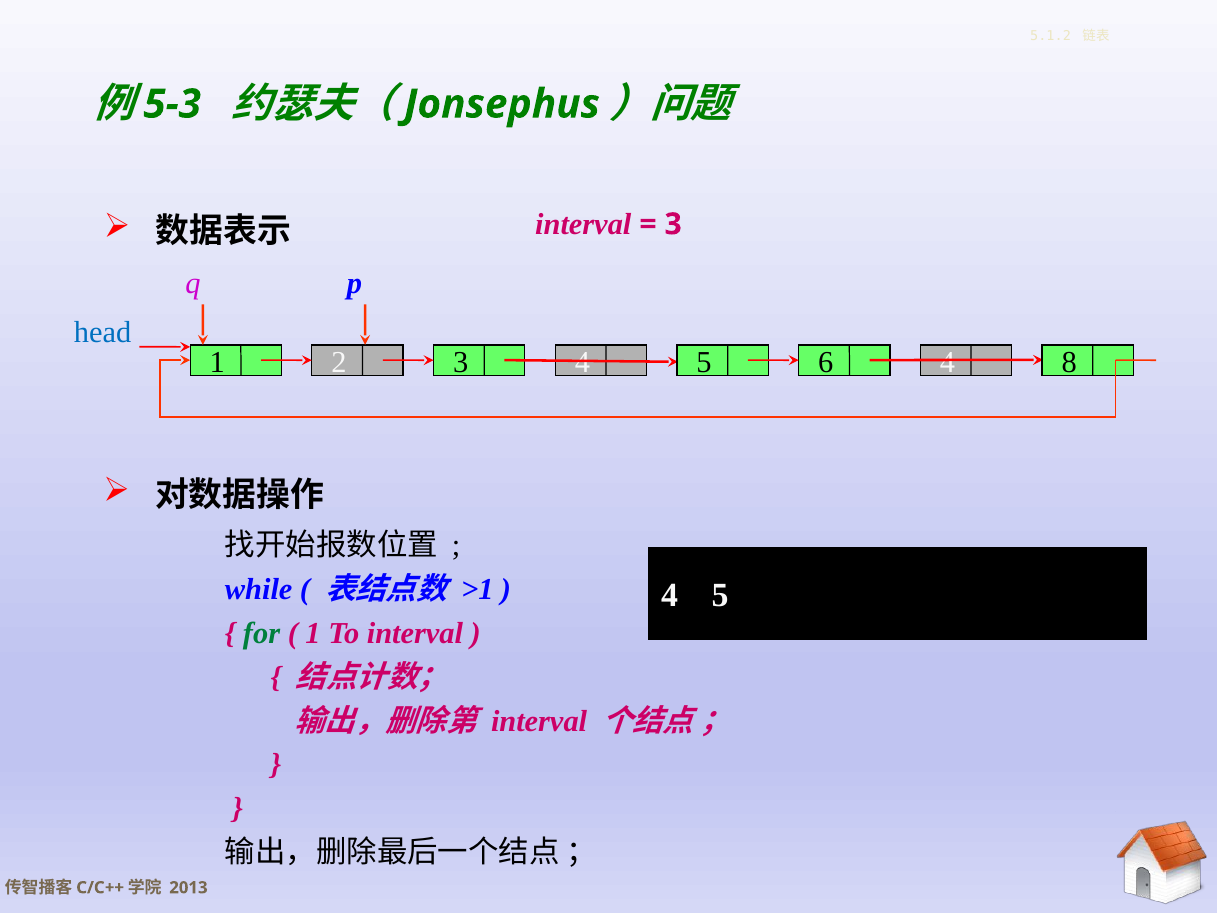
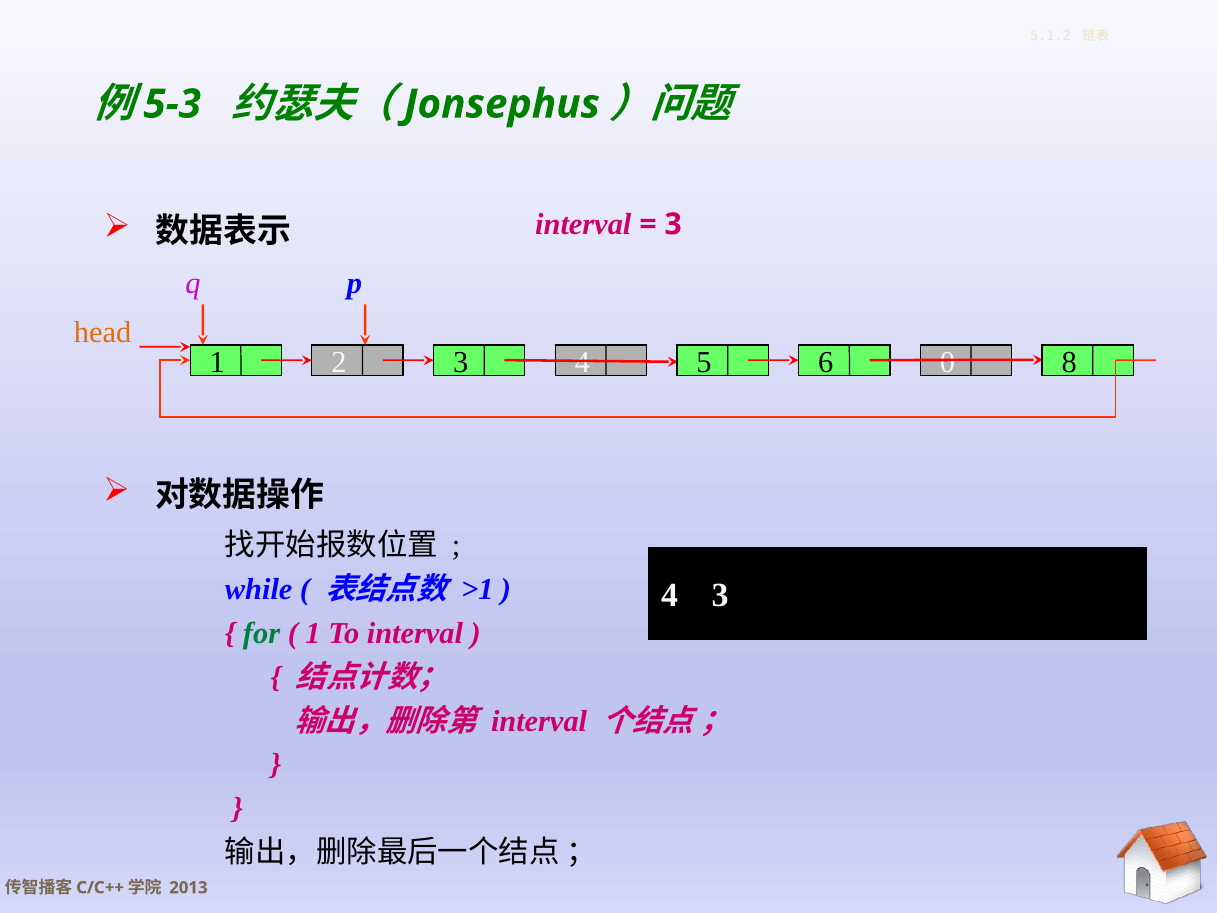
head colour: blue -> orange (103, 332)
6 4: 4 -> 0 (947, 362)
5: 5 -> 3 (720, 596)
